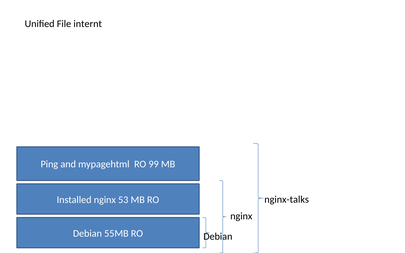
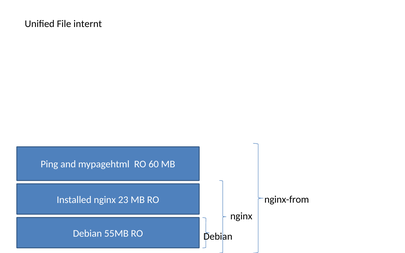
99: 99 -> 60 (154, 164)
nginx-talks: nginx-talks -> nginx-from (287, 199)
53: 53 -> 23 (123, 200)
